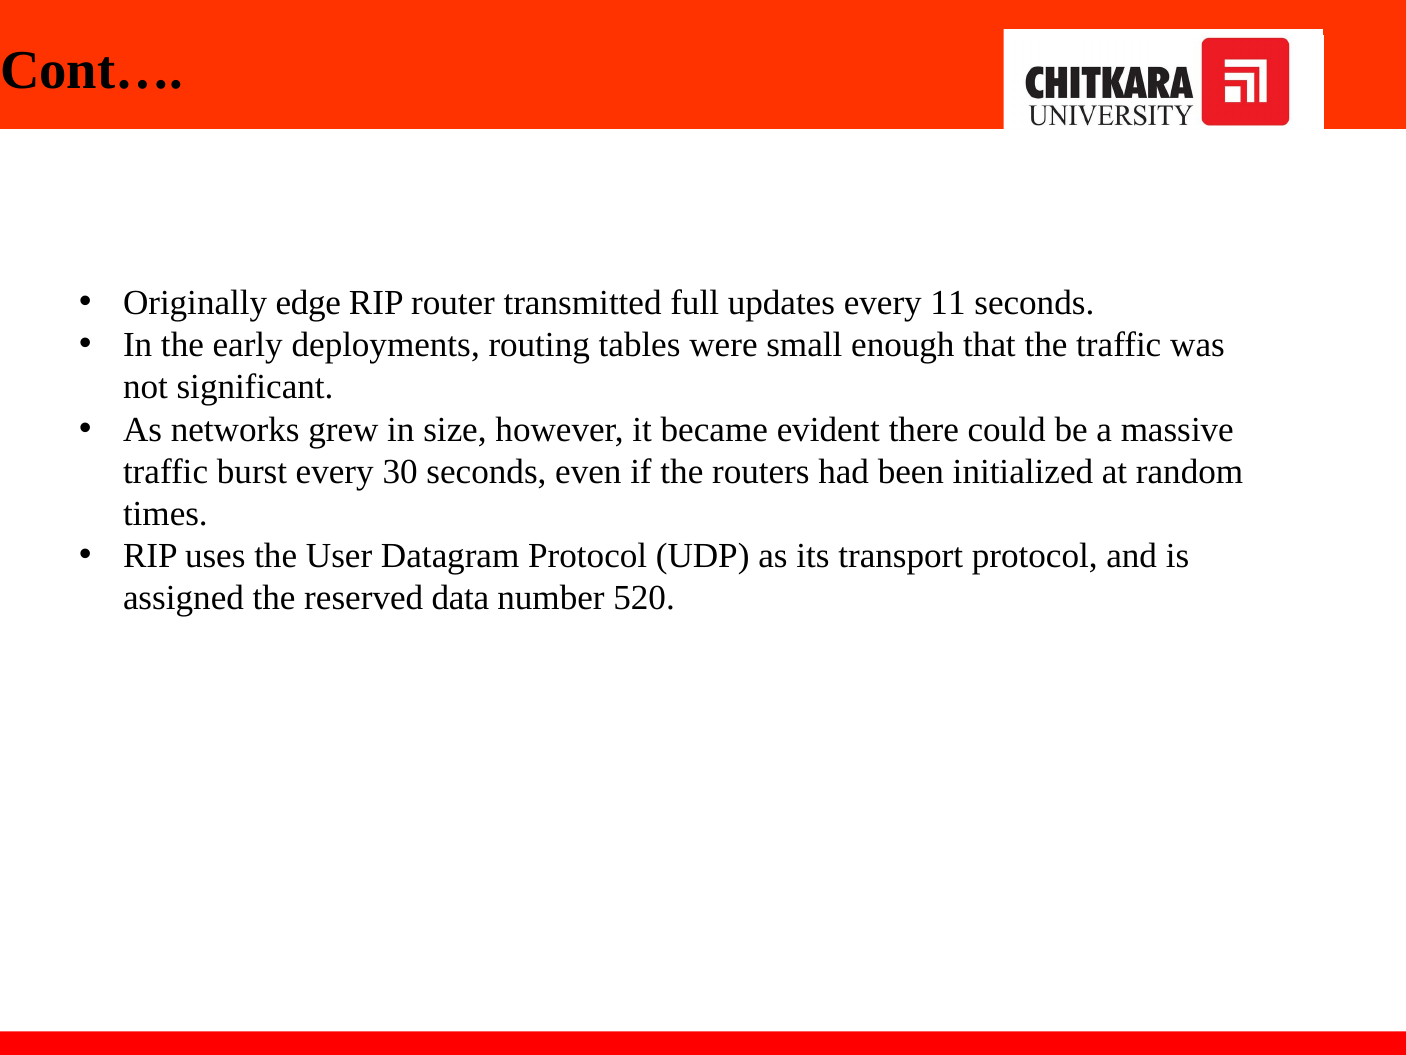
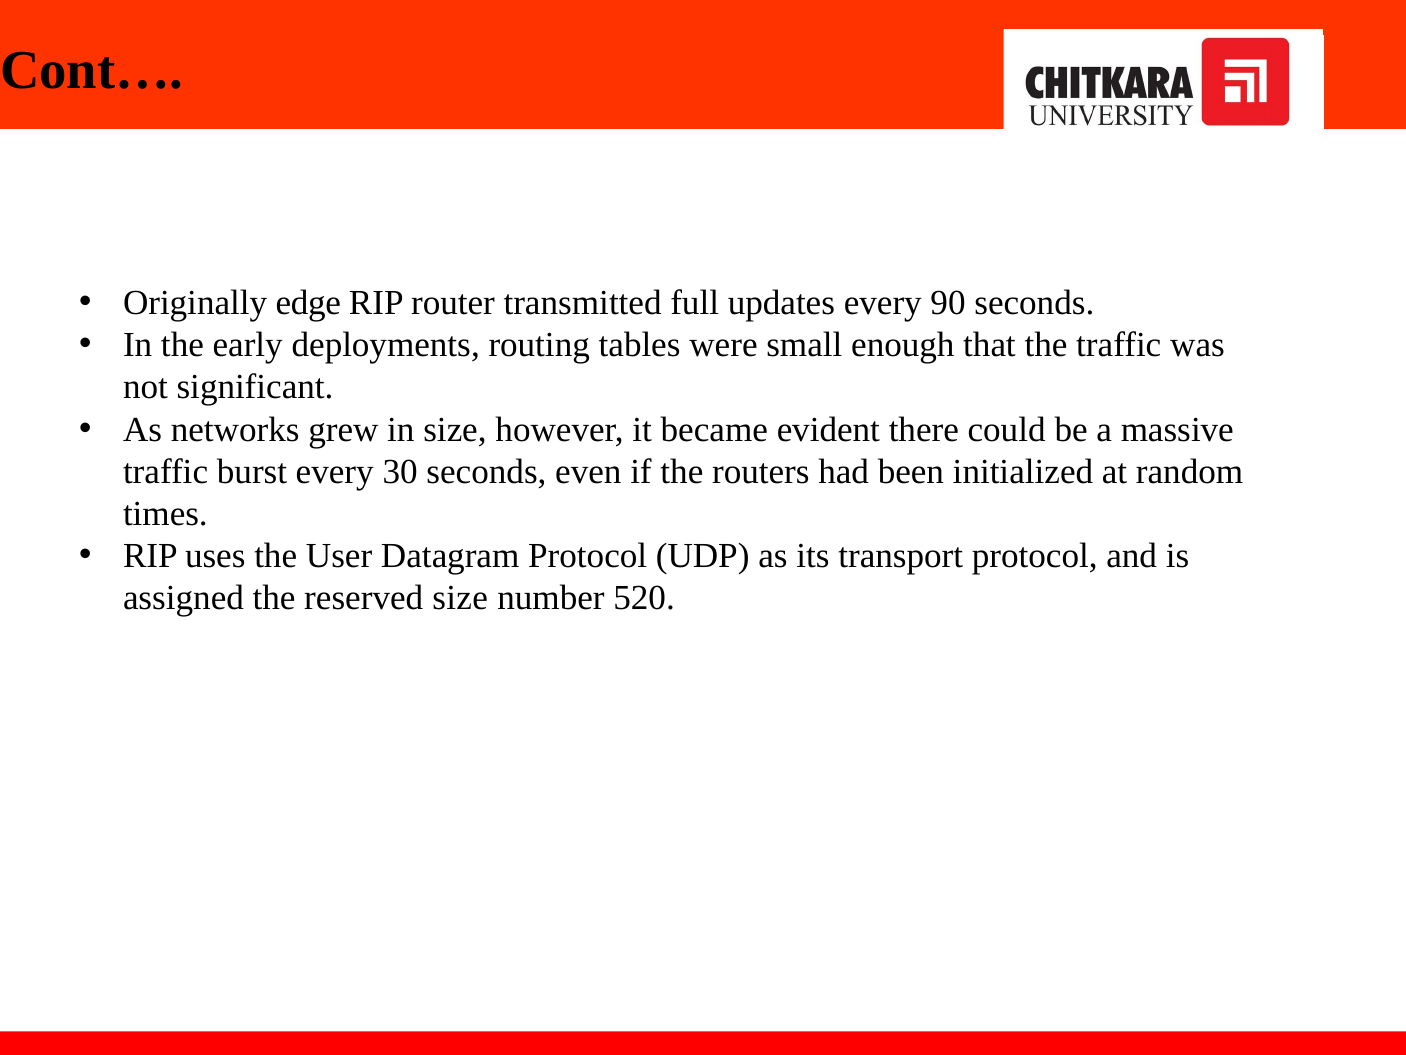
11: 11 -> 90 (948, 303)
reserved data: data -> size (460, 598)
